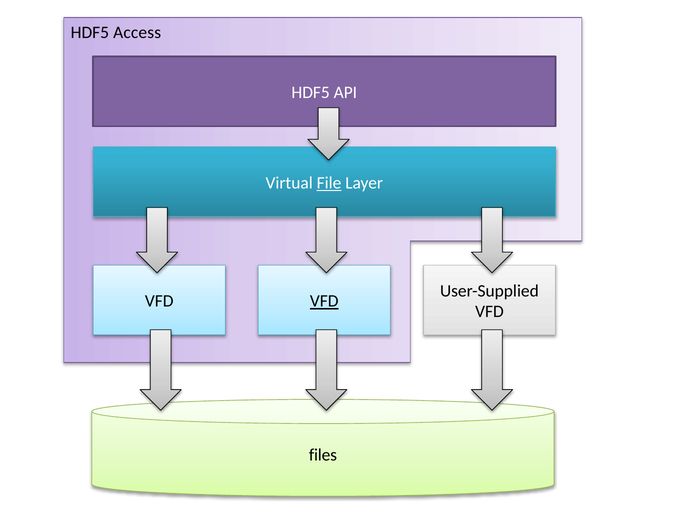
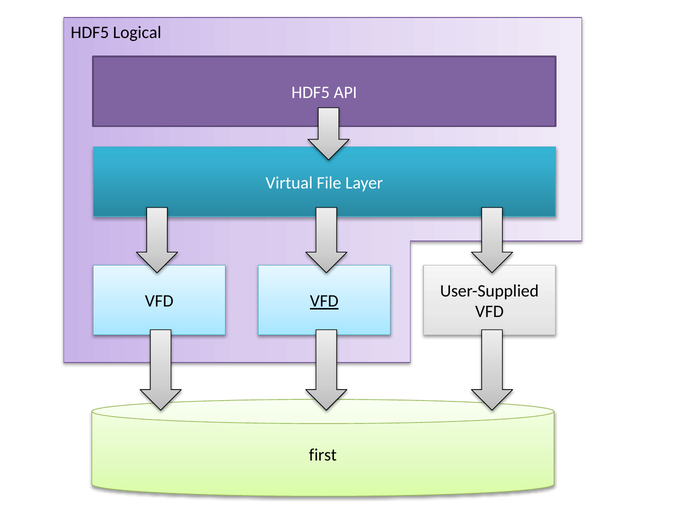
Access: Access -> Logical (137, 33)
File underline: present -> none (329, 183)
files: files -> first (323, 455)
